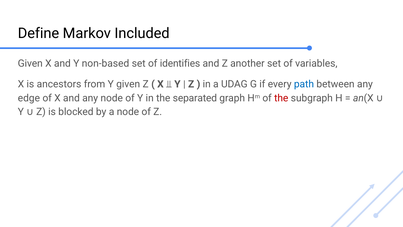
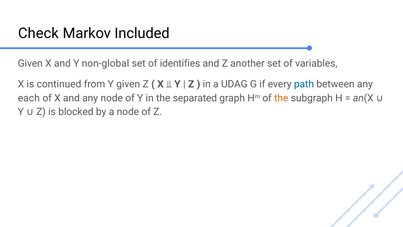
Define: Define -> Check (38, 33)
non-based: non-based -> non-global (106, 63)
ancestors: ancestors -> continued (59, 84)
edge: edge -> each (29, 98)
the colour: red -> orange (281, 98)
